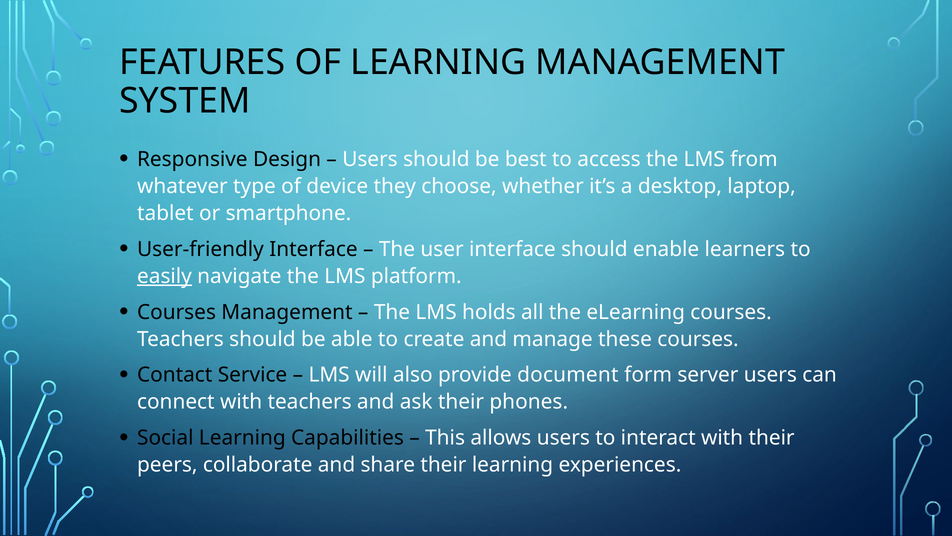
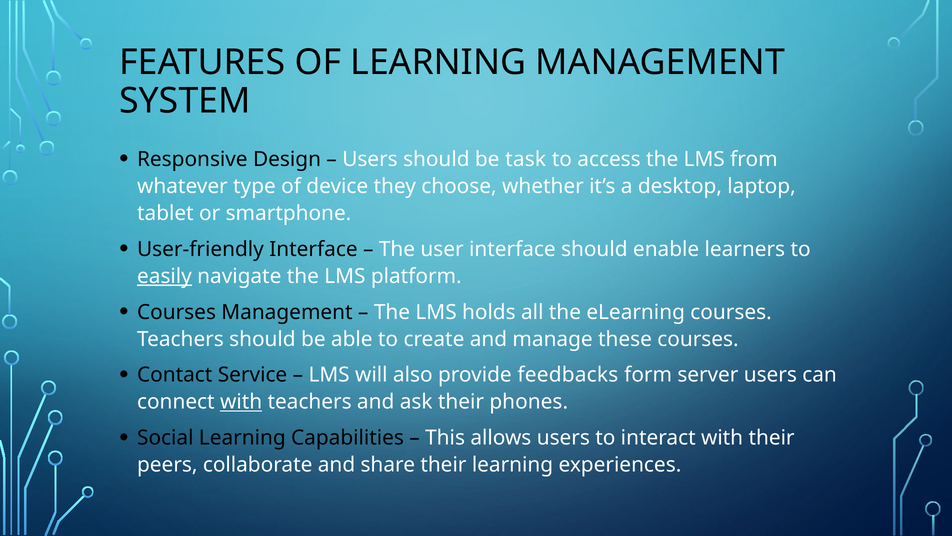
best: best -> task (526, 159)
document: document -> feedbacks (568, 375)
with underline: none -> present (241, 402)
